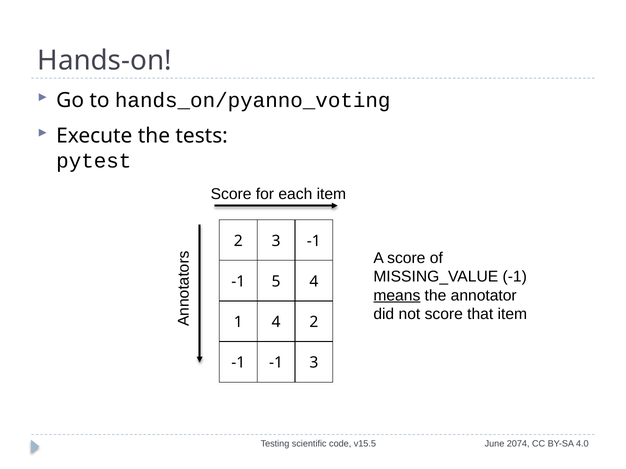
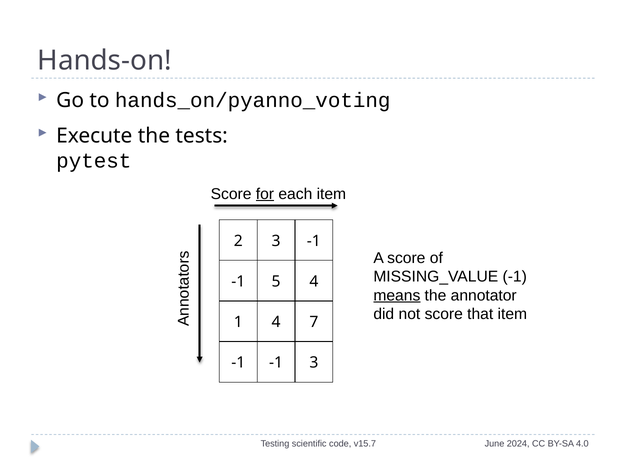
for underline: none -> present (265, 194)
4 2: 2 -> 7 (314, 322)
v15.5: v15.5 -> v15.7 (365, 444)
2074: 2074 -> 2024 (518, 444)
